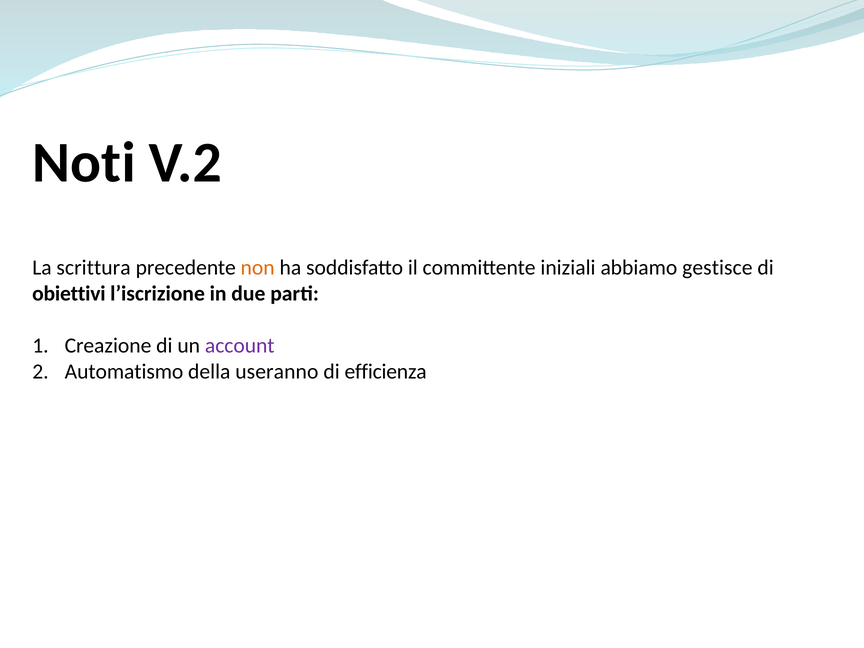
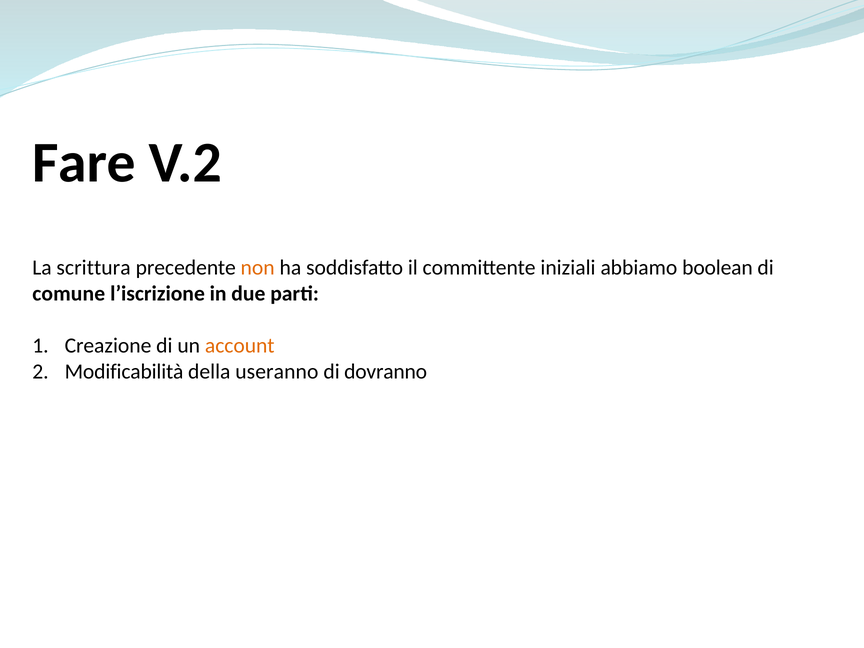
Noti: Noti -> Fare (84, 163)
gestisce: gestisce -> boolean (717, 268)
obiettivi: obiettivi -> comune (69, 294)
account colour: purple -> orange (240, 346)
Automatismo: Automatismo -> Modificabilità (124, 372)
efficienza: efficienza -> dovranno (386, 372)
